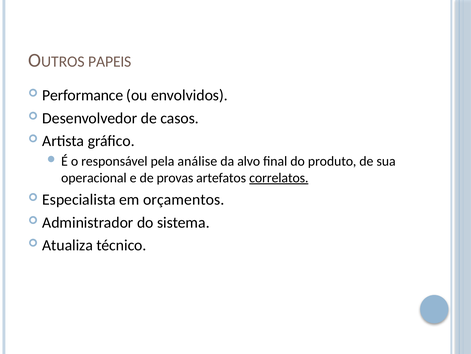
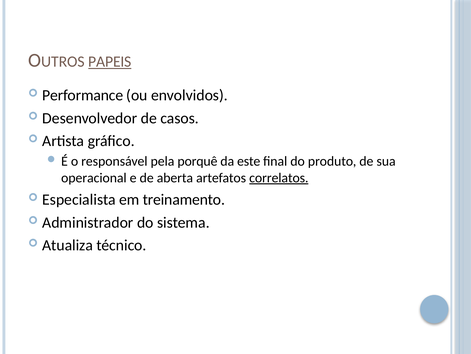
PAPEIS underline: none -> present (110, 62)
análise: análise -> porquê (197, 161)
alvo: alvo -> este (249, 161)
provas: provas -> aberta (175, 178)
orçamentos: orçamentos -> treinamento (184, 199)
